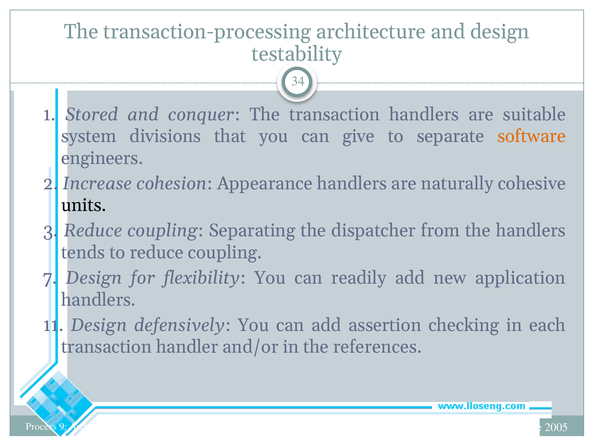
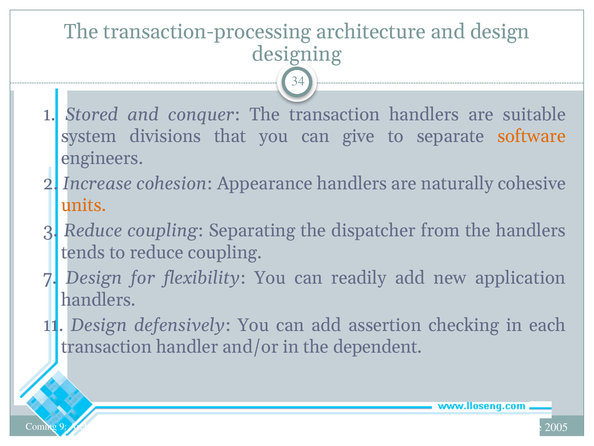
testability: testability -> designing (297, 54)
units colour: black -> orange (84, 205)
references: references -> dependent (378, 347)
Process: Process -> Coming (41, 426)
